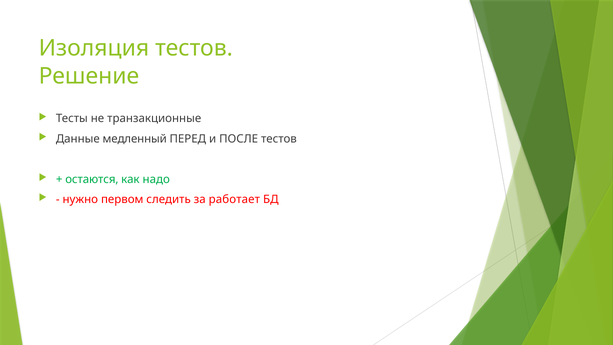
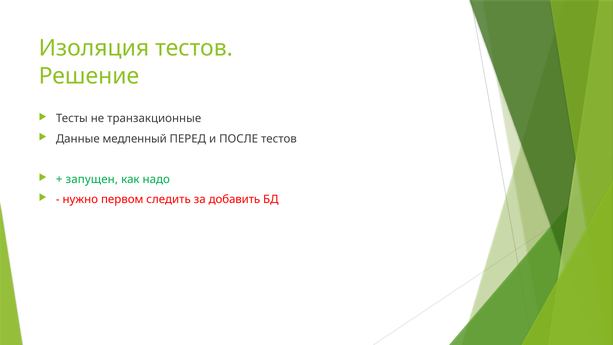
остаются: остаются -> запущен (92, 179)
работает: работает -> добавить (234, 199)
